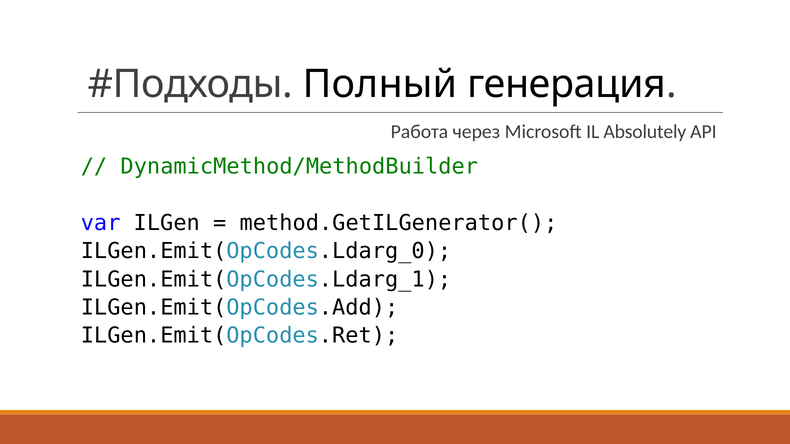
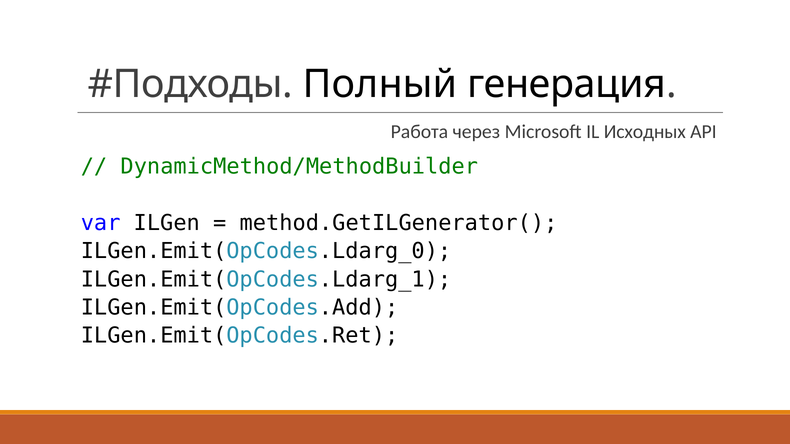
Absolutely: Absolutely -> Исходных (645, 132)
